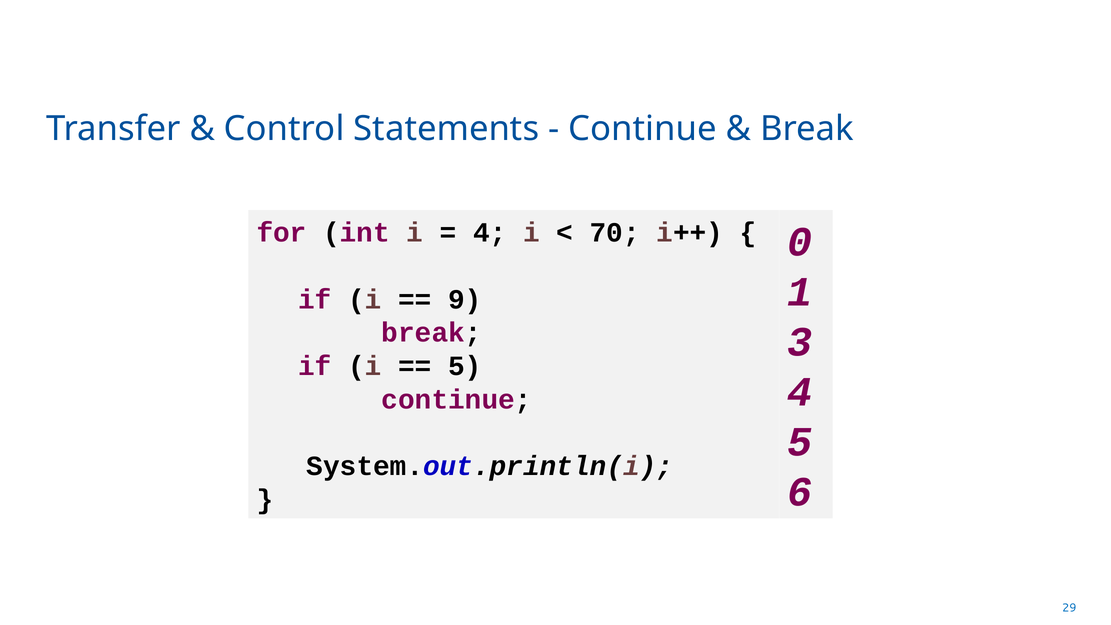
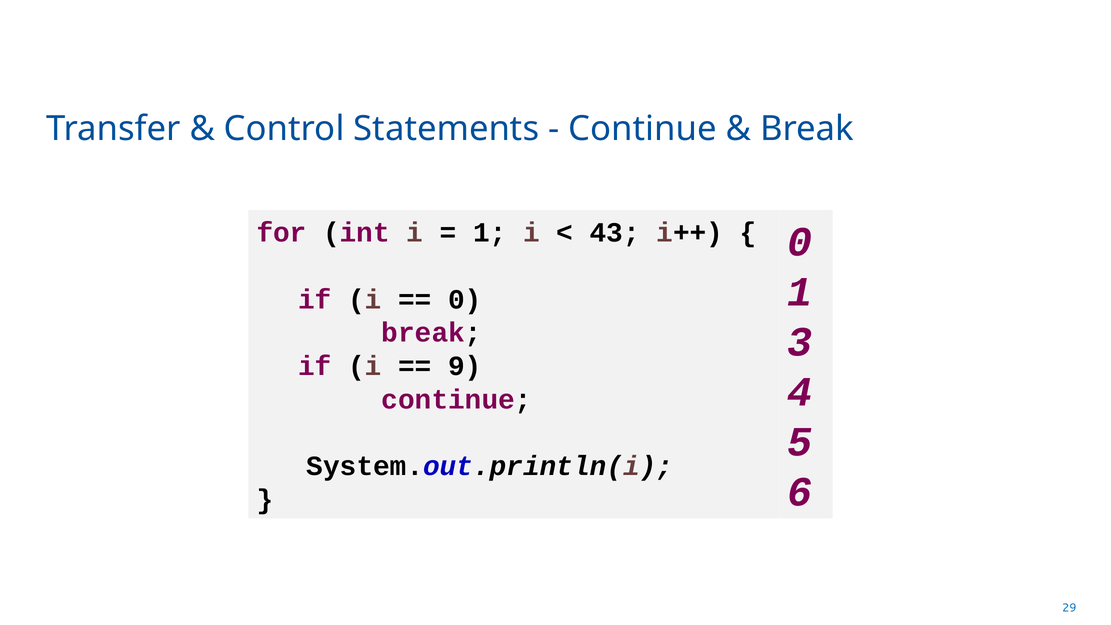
4: 4 -> 1 (490, 233)
70: 70 -> 43 (615, 233)
9: 9 -> 0 (465, 299)
5: 5 -> 9 (465, 366)
